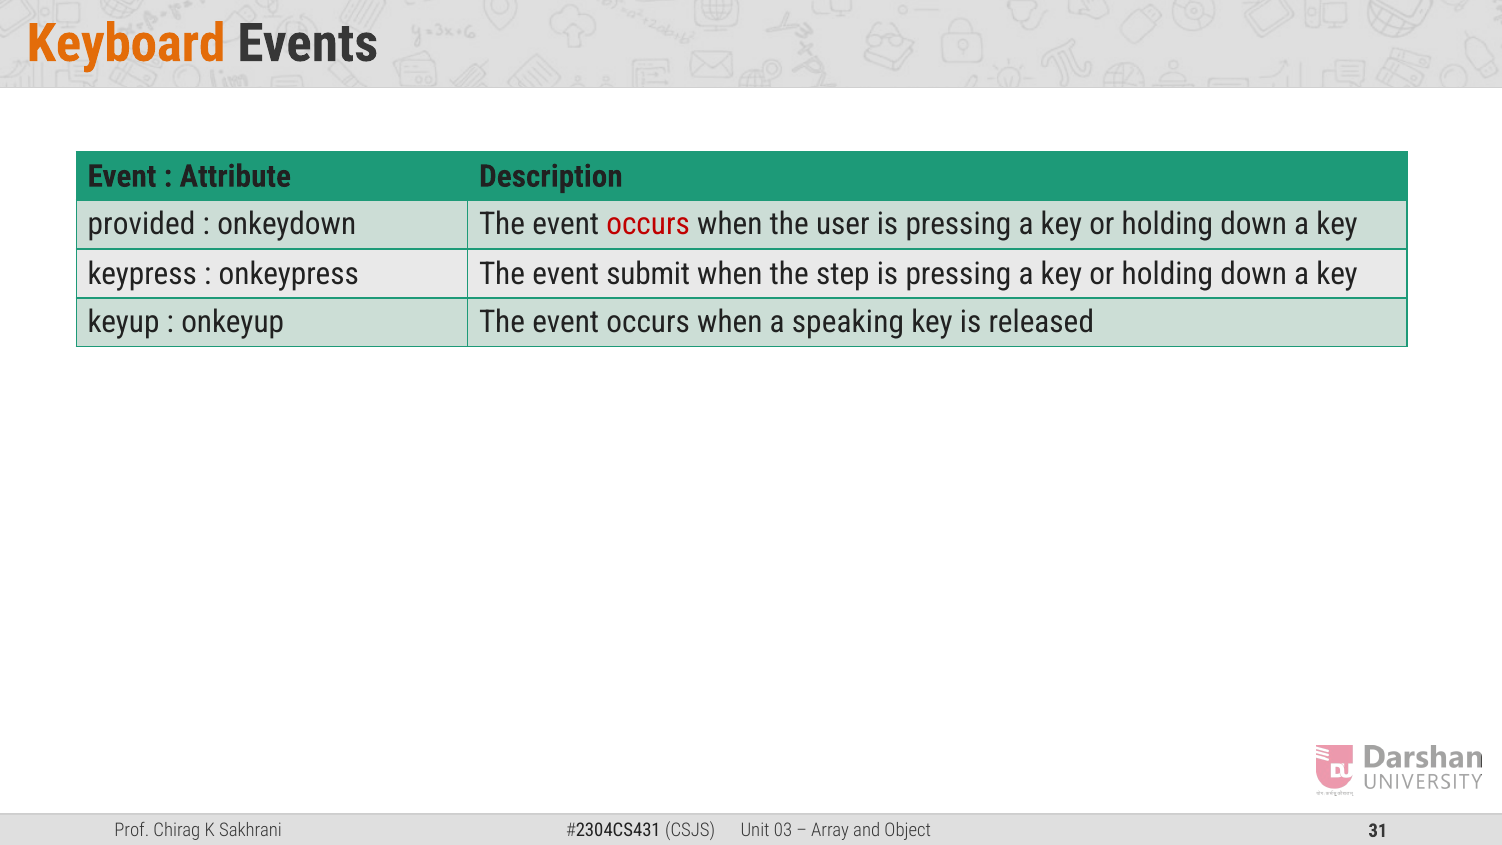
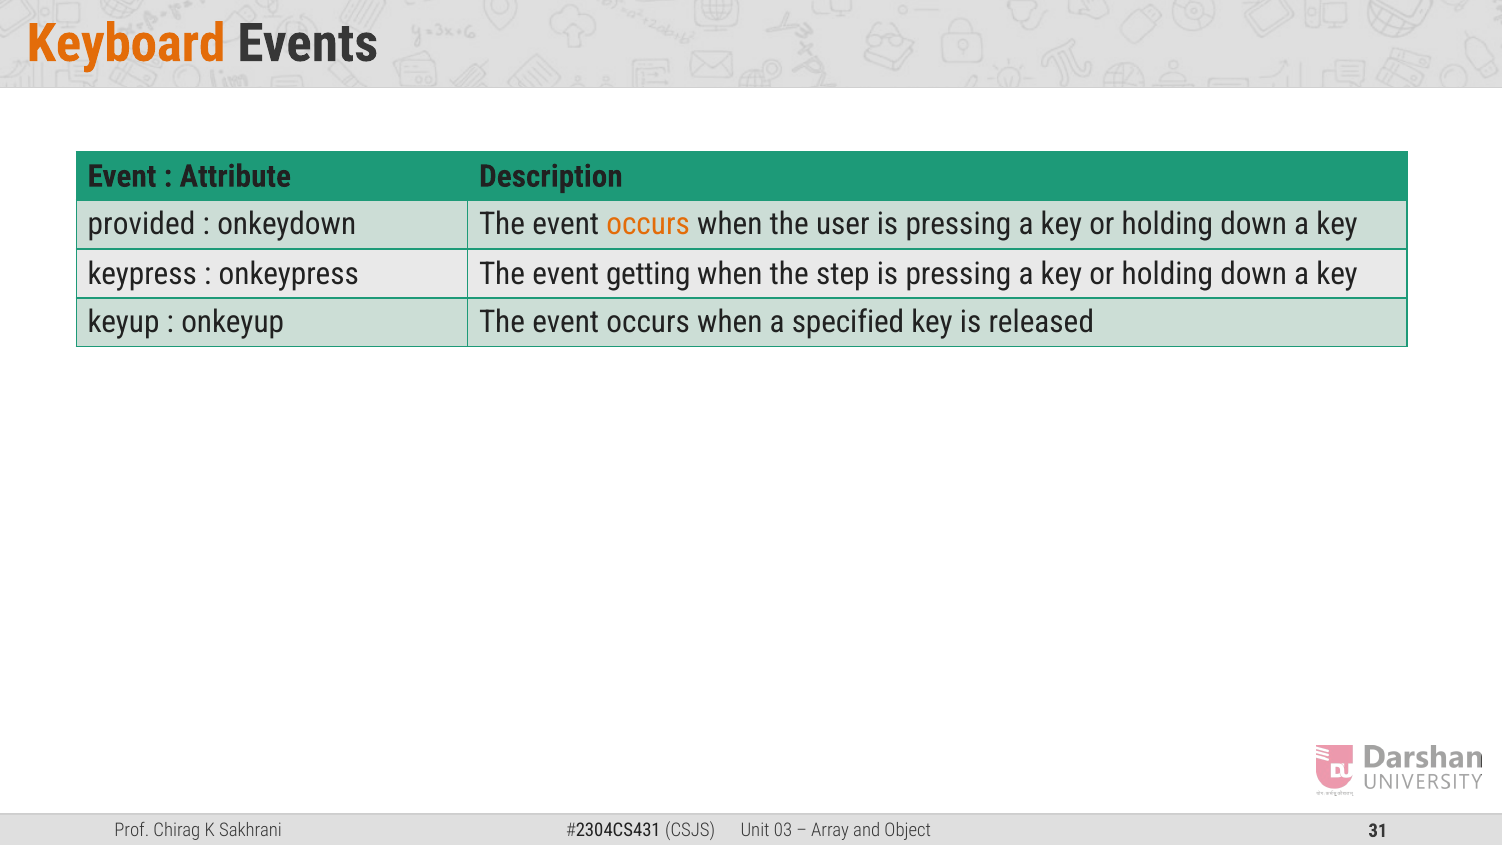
occurs colour: red -> orange (648, 224)
submit: submit -> getting (648, 274)
speaking: speaking -> specified (848, 323)
